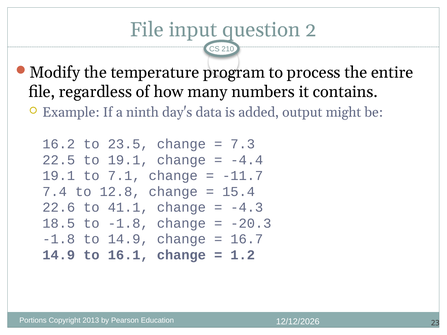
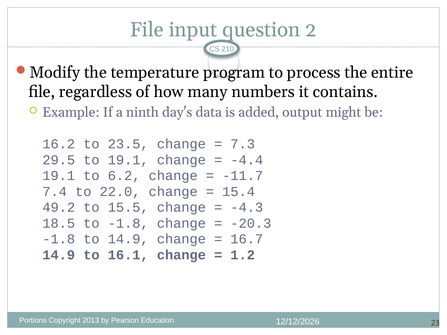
22.5: 22.5 -> 29.5 (59, 160)
7.1: 7.1 -> 6.2 (124, 176)
12.8: 12.8 -> 22.0 (120, 192)
22.6: 22.6 -> 49.2 (59, 208)
41.1: 41.1 -> 15.5 (128, 208)
